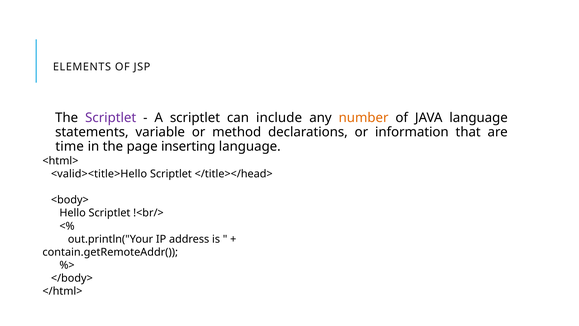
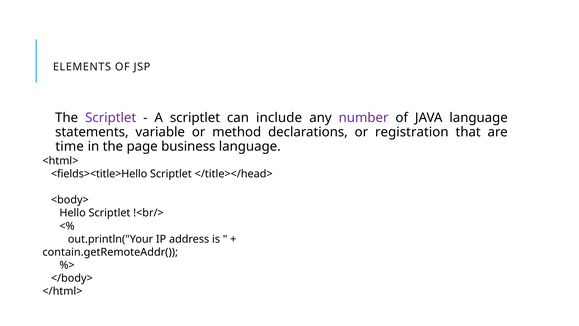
number colour: orange -> purple (364, 118)
information: information -> registration (412, 132)
inserting: inserting -> business (188, 146)
<valid><title>Hello: <valid><title>Hello -> <fields><title>Hello (99, 174)
